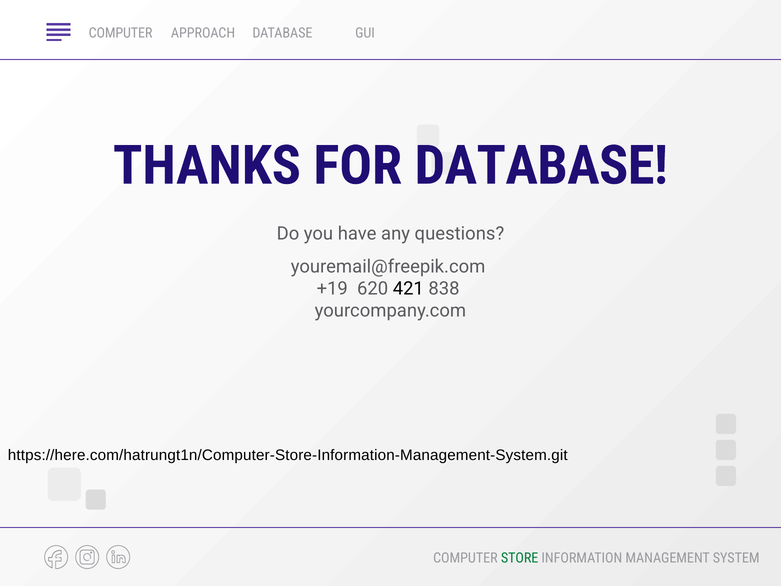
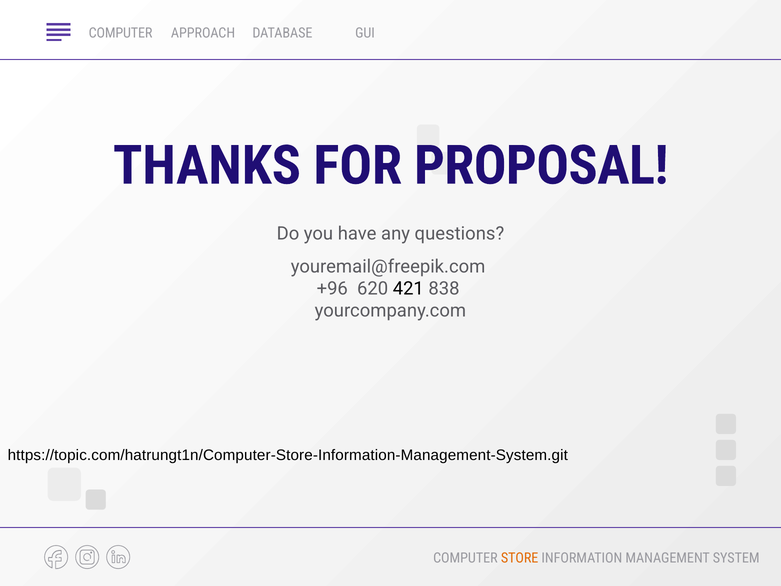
FOR DATABASE: DATABASE -> PROPOSAL (541, 166)
+19: +19 -> +96 (332, 288)
https://here.com/hatrungt1n/Computer-Store-Information-Management-System.git: https://here.com/hatrungt1n/Computer-Store-Information-Management-System.git -> https://topic.com/hatrungt1n/Computer-Store-Information-Management-System.git (288, 455)
STORE colour: green -> orange (520, 558)
